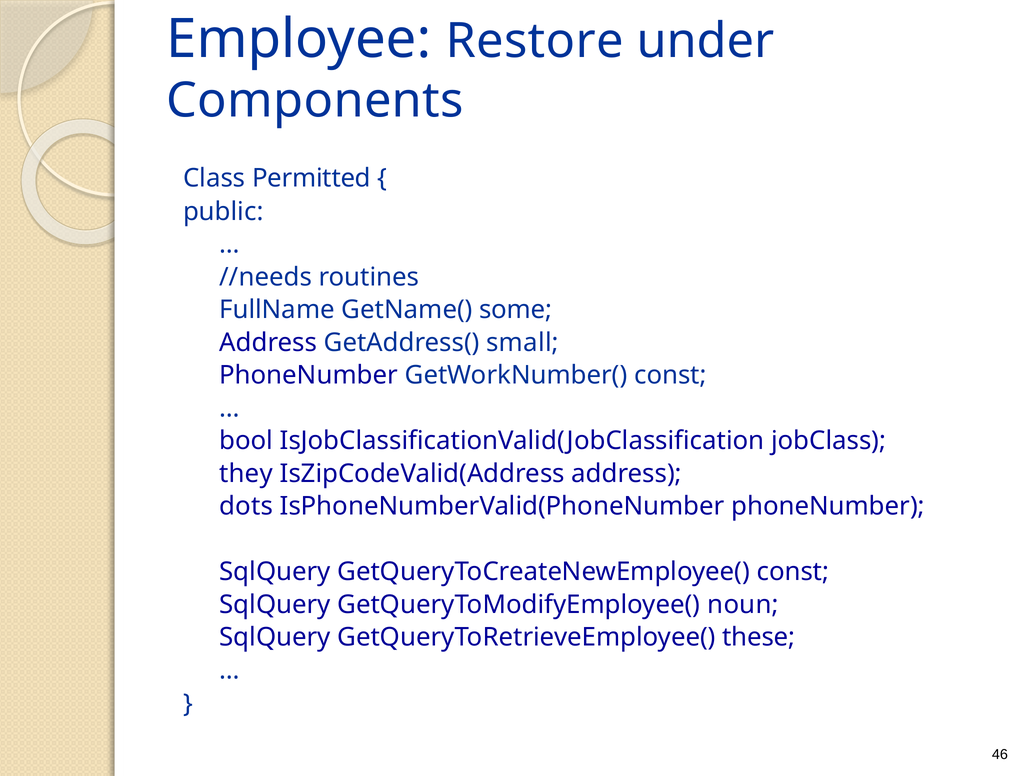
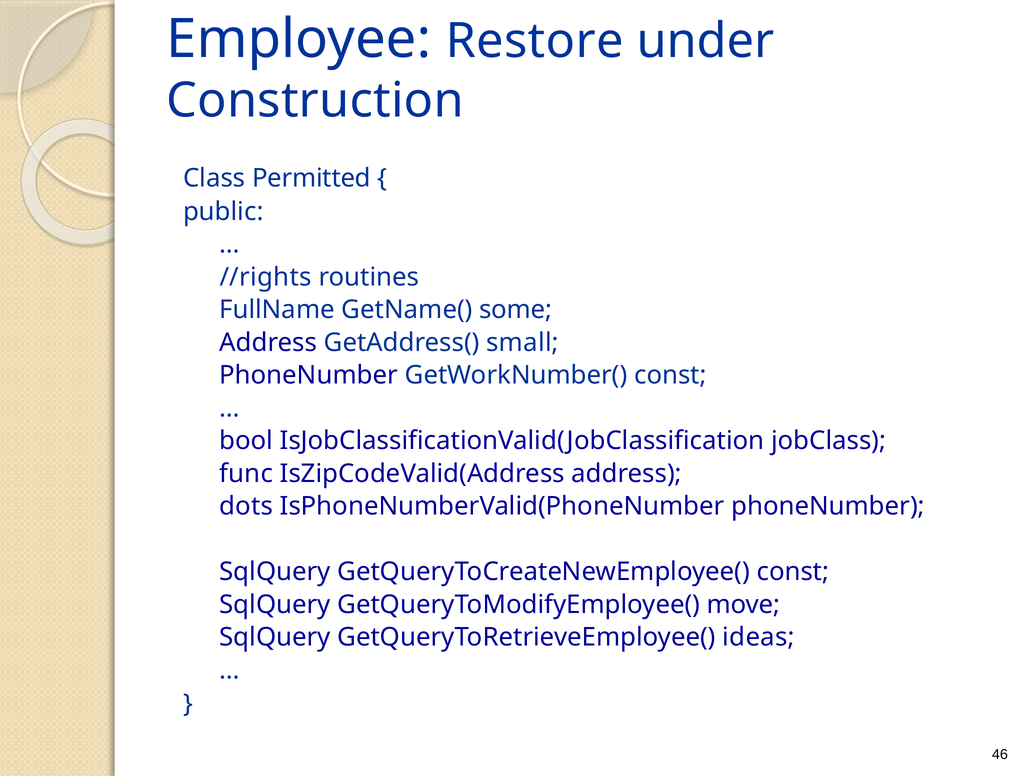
Components: Components -> Construction (315, 101)
//needs: //needs -> //rights (266, 277)
they: they -> func (246, 473)
noun: noun -> move (743, 604)
these: these -> ideas (759, 637)
